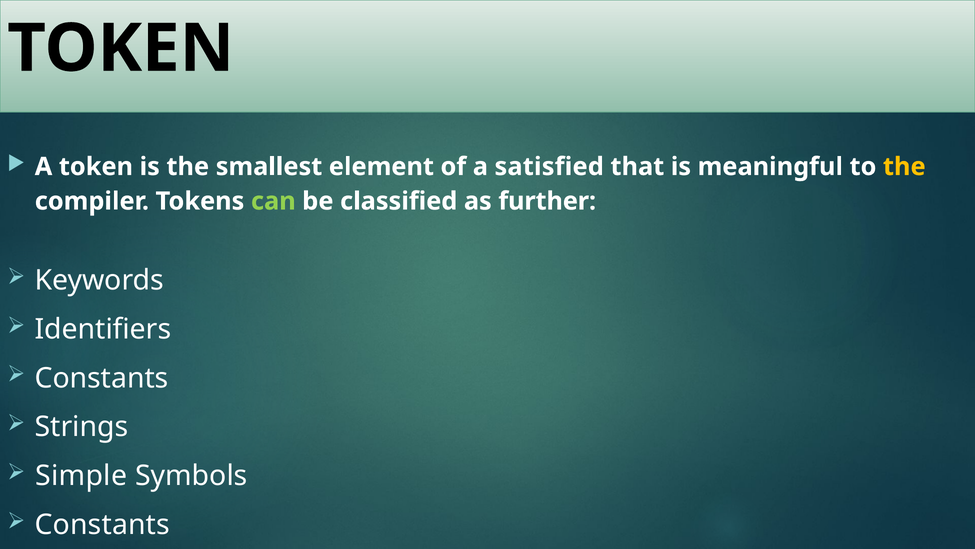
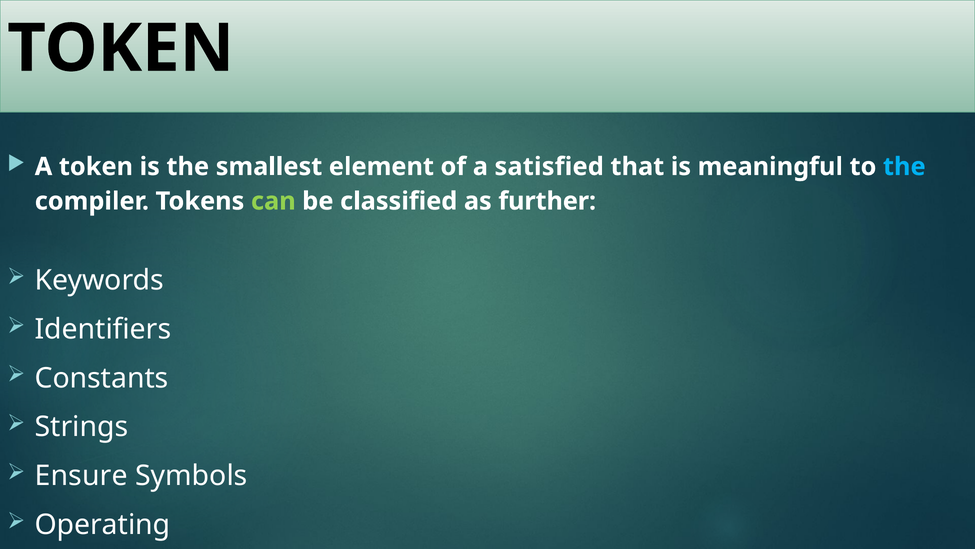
the colour: yellow -> light blue (904, 167)
Simple: Simple -> Ensure (81, 475)
Constants: Constants -> Operating (103, 524)
